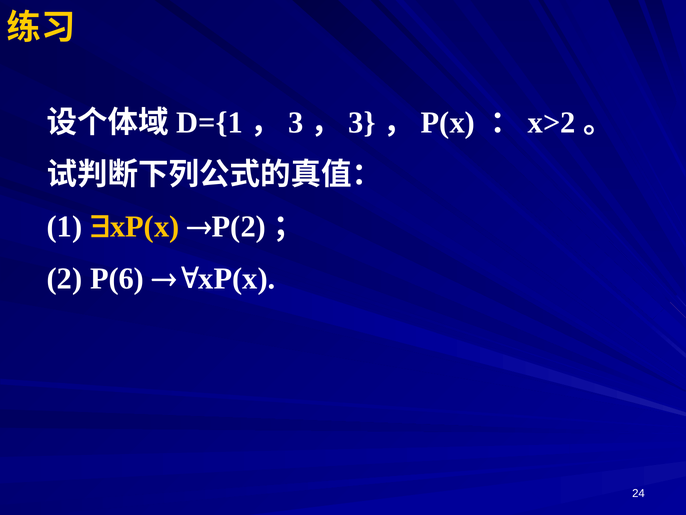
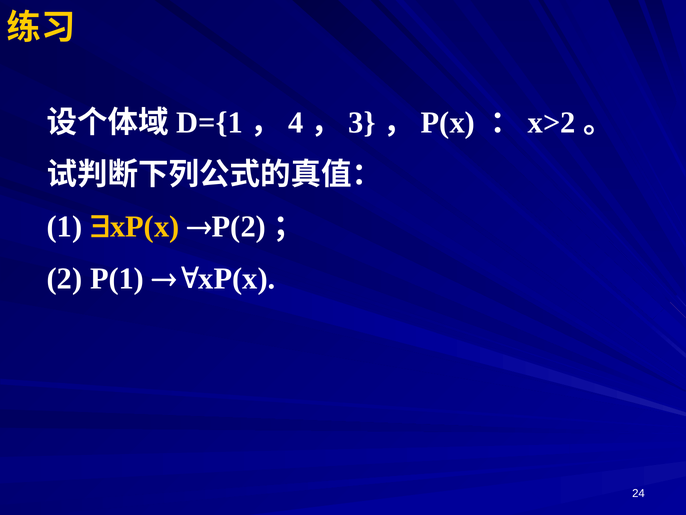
3: 3 -> 4 (296, 123)
P(6: P(6 -> P(1 (117, 278)
